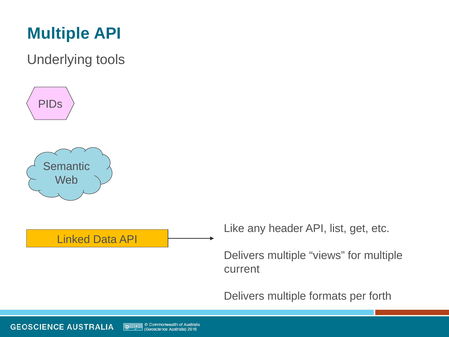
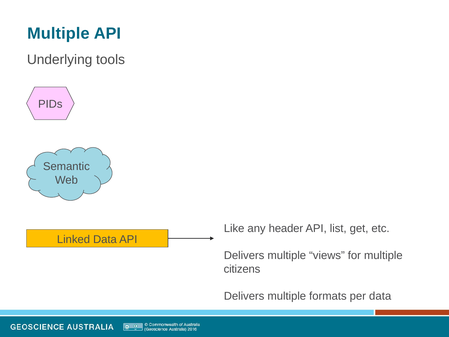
current: current -> citizens (242, 269)
per forth: forth -> data (380, 296)
